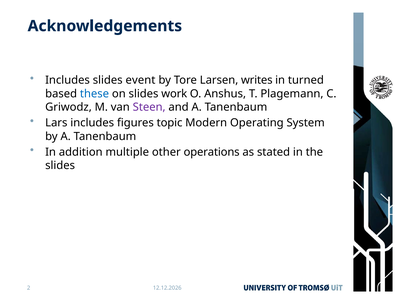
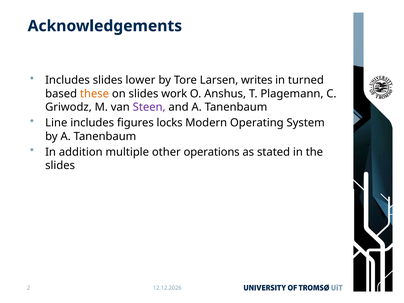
event: event -> lower (140, 80)
these colour: blue -> orange (94, 94)
Lars: Lars -> Line (56, 123)
topic: topic -> locks (170, 123)
